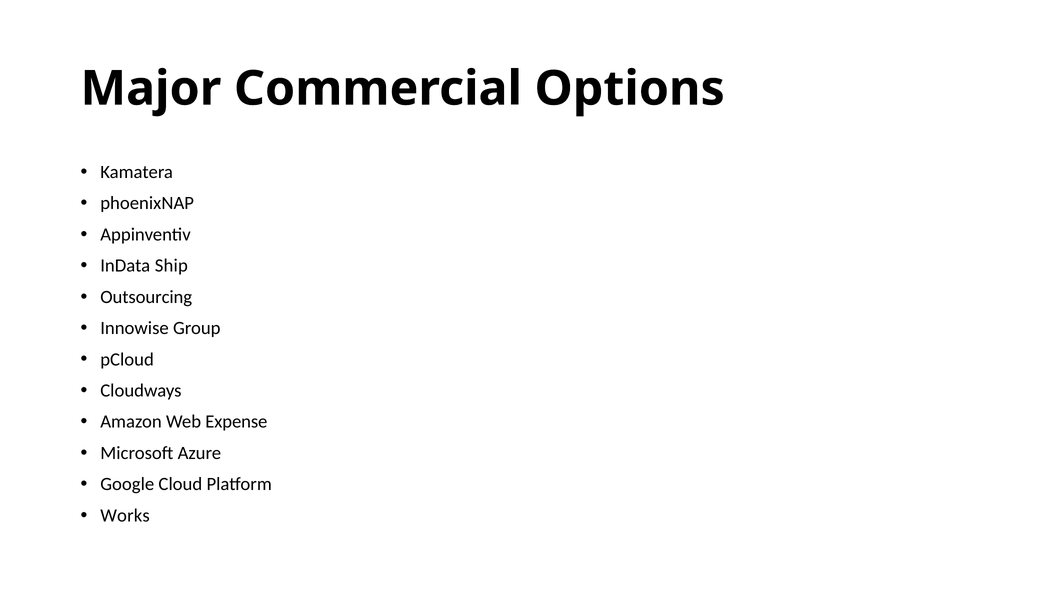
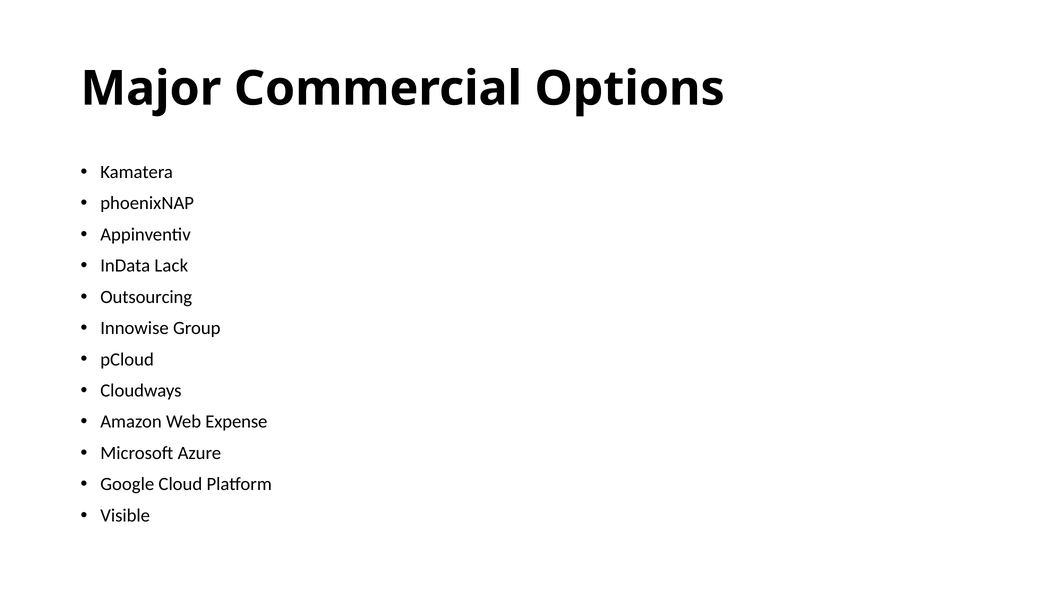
Ship: Ship -> Lack (171, 266)
Works: Works -> Visible (125, 515)
